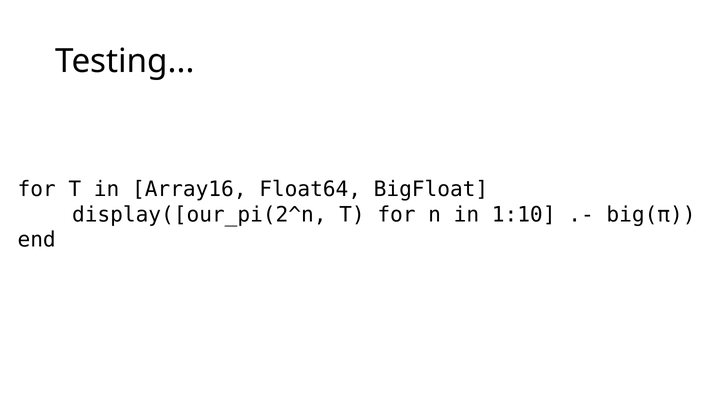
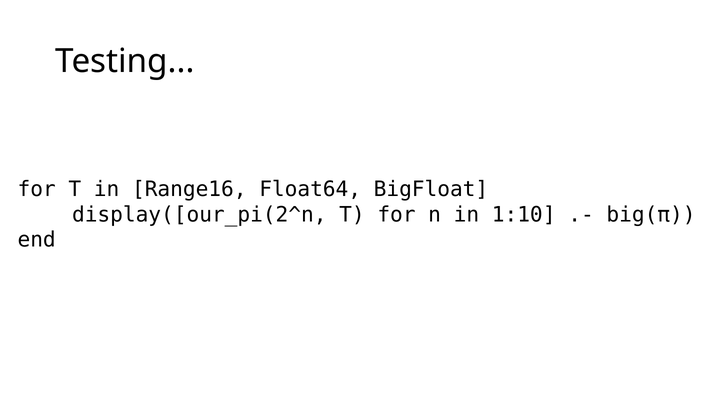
Array16: Array16 -> Range16 (189, 189)
